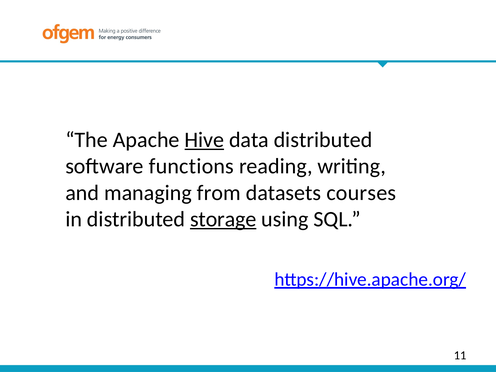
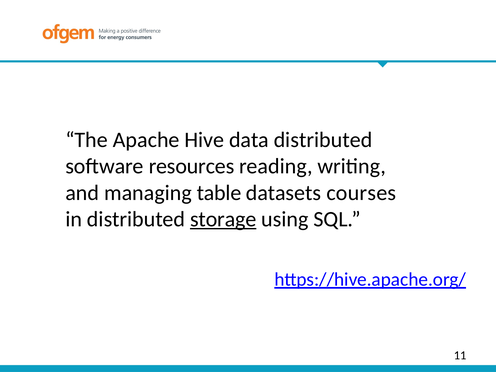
Hive underline: present -> none (204, 140)
functions: functions -> resources (192, 166)
from: from -> table (219, 193)
